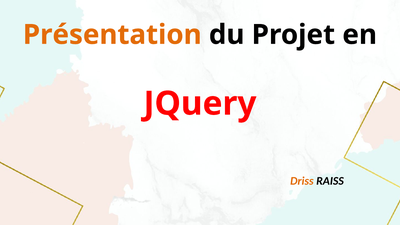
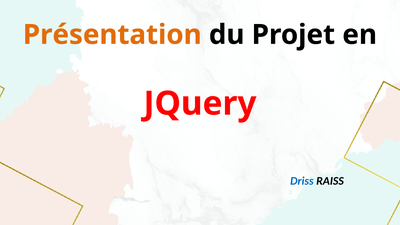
Driss colour: orange -> blue (302, 181)
